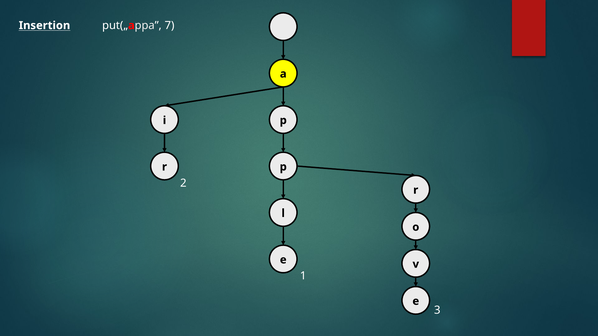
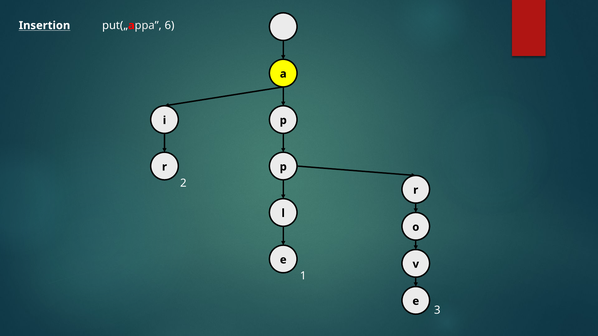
7: 7 -> 6 (170, 25)
